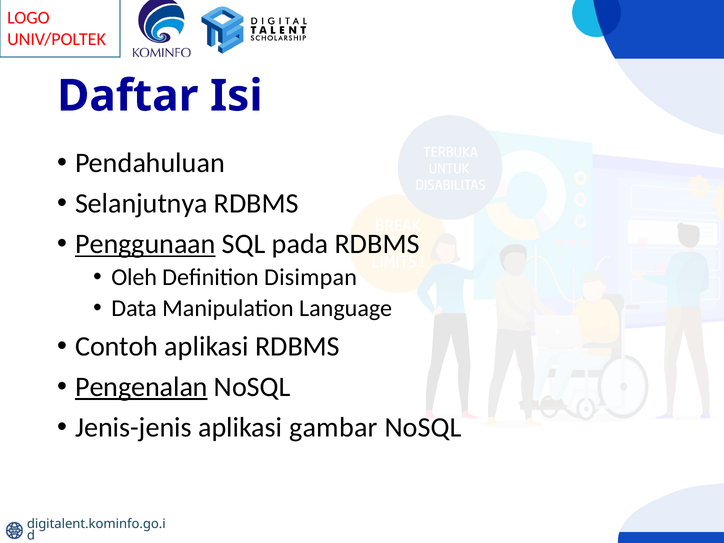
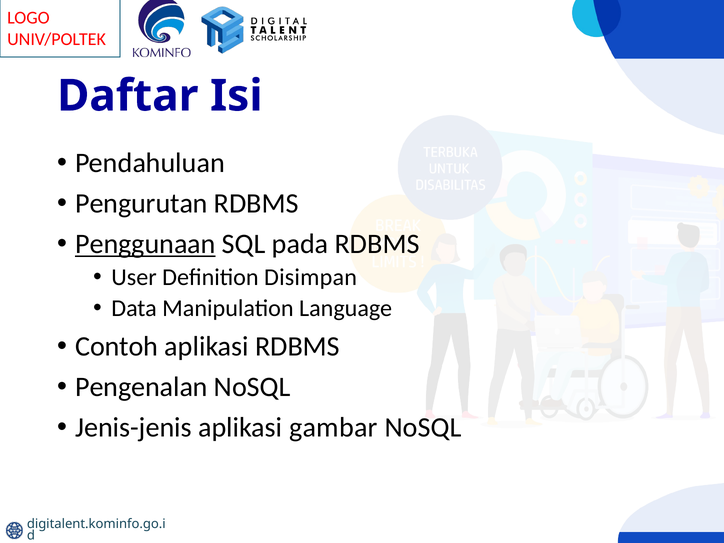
Selanjutnya: Selanjutnya -> Pengurutan (141, 204)
Oleh: Oleh -> User (134, 277)
Pengenalan underline: present -> none (141, 387)
